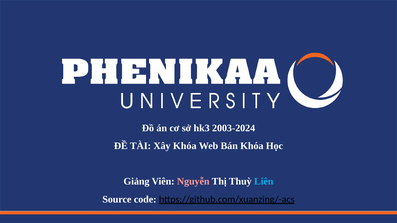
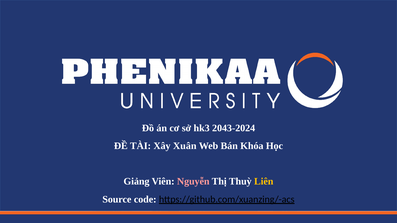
2003-2024: 2003-2024 -> 2043-2024 (234, 128)
Xây Khóa: Khóa -> Xuân (185, 146)
Liên colour: light blue -> yellow (264, 182)
